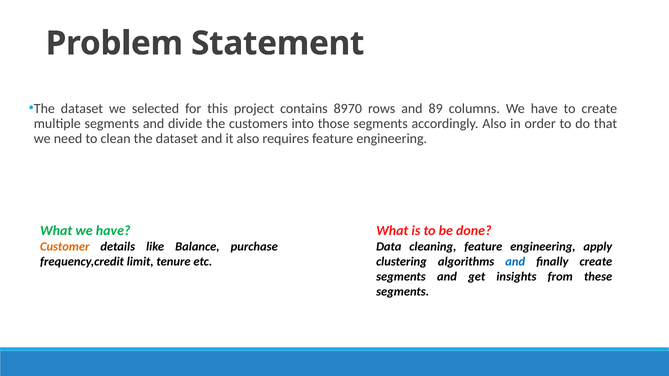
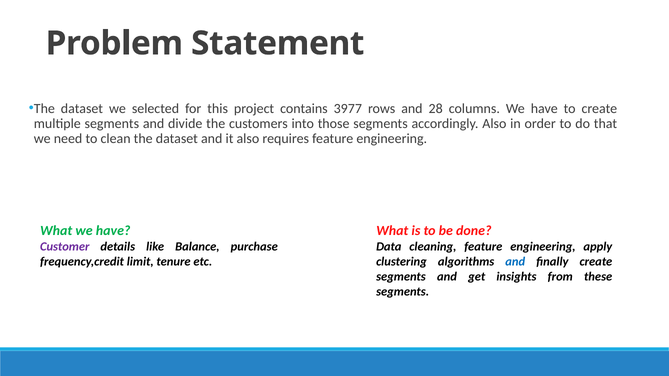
8970: 8970 -> 3977 (348, 109)
89: 89 -> 28 (436, 109)
Customer colour: orange -> purple (65, 247)
